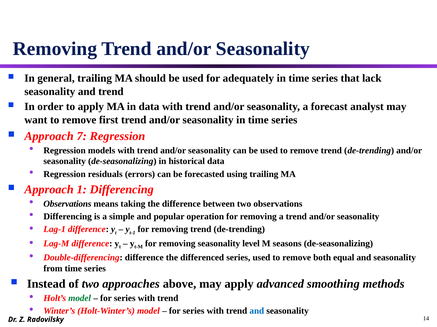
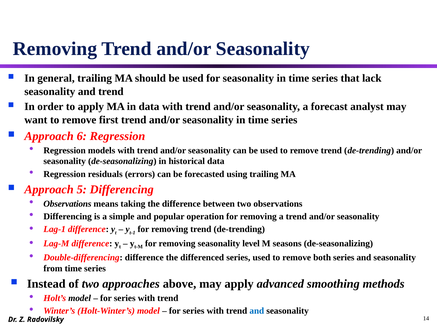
for adequately: adequately -> seasonality (248, 79)
7: 7 -> 6 (82, 136)
1: 1 -> 5 (82, 190)
both equal: equal -> series (344, 258)
model colour: green -> black (80, 299)
